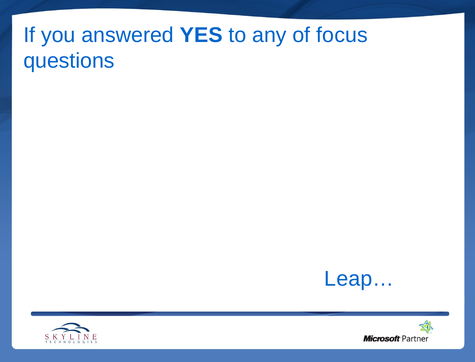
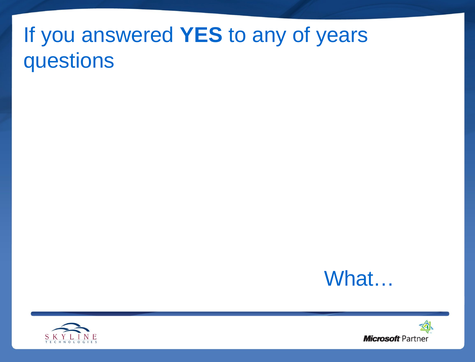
focus: focus -> years (342, 35)
Leap…: Leap… -> What… (359, 279)
